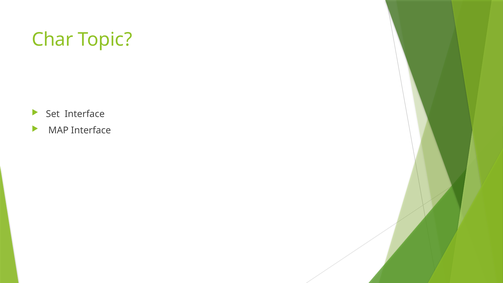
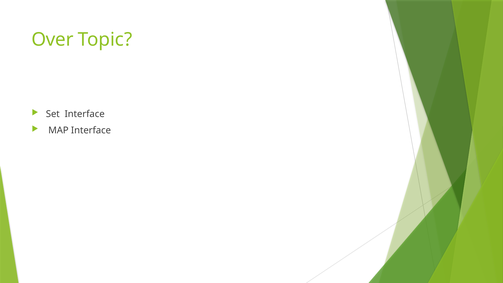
Char: Char -> Over (52, 40)
